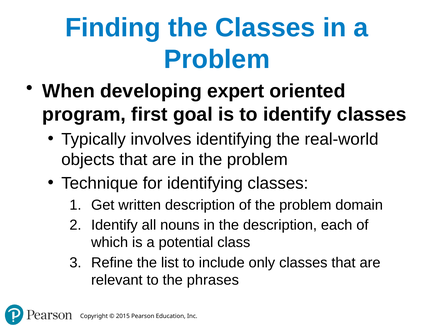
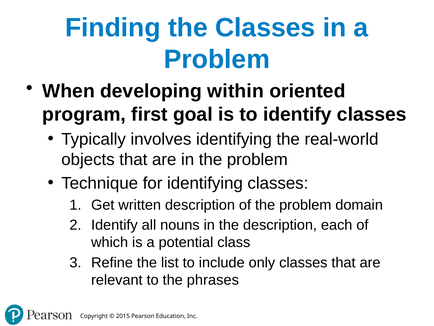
expert: expert -> within (236, 91)
